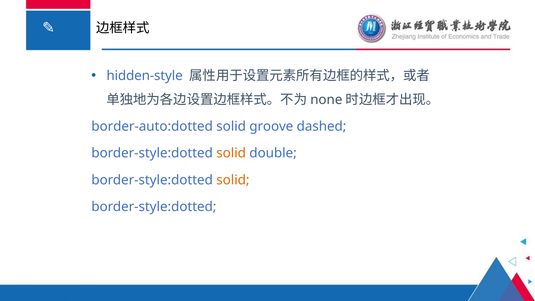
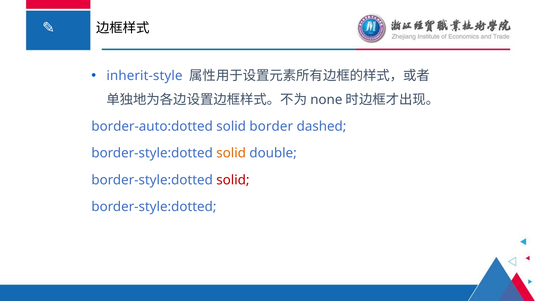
hidden-style: hidden-style -> inherit-style (144, 76)
groove: groove -> border (271, 126)
solid colour: orange -> red (233, 180)
